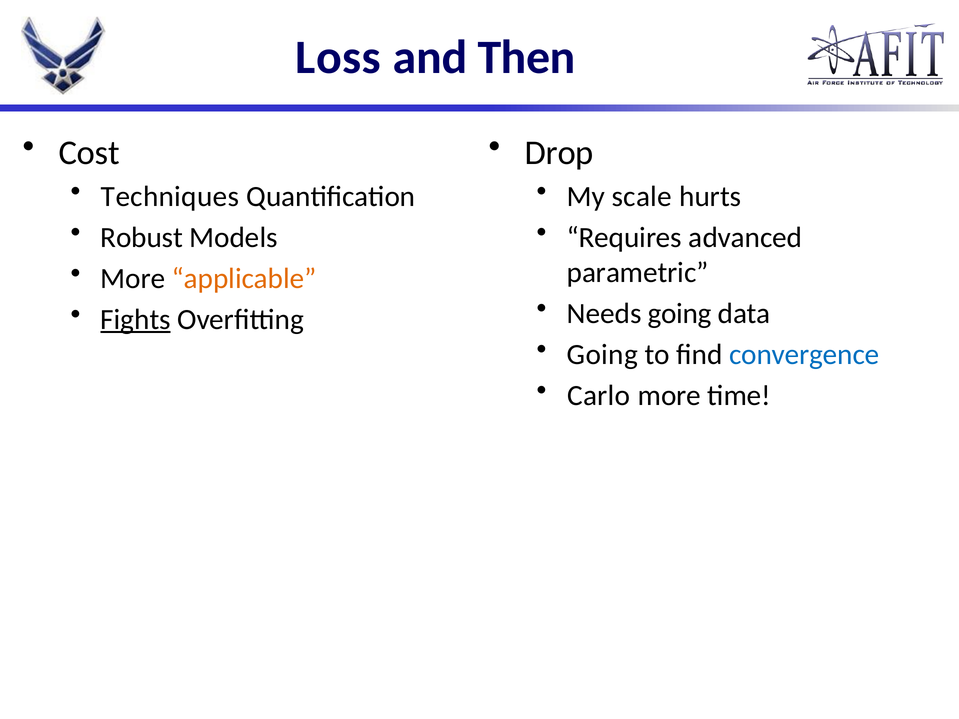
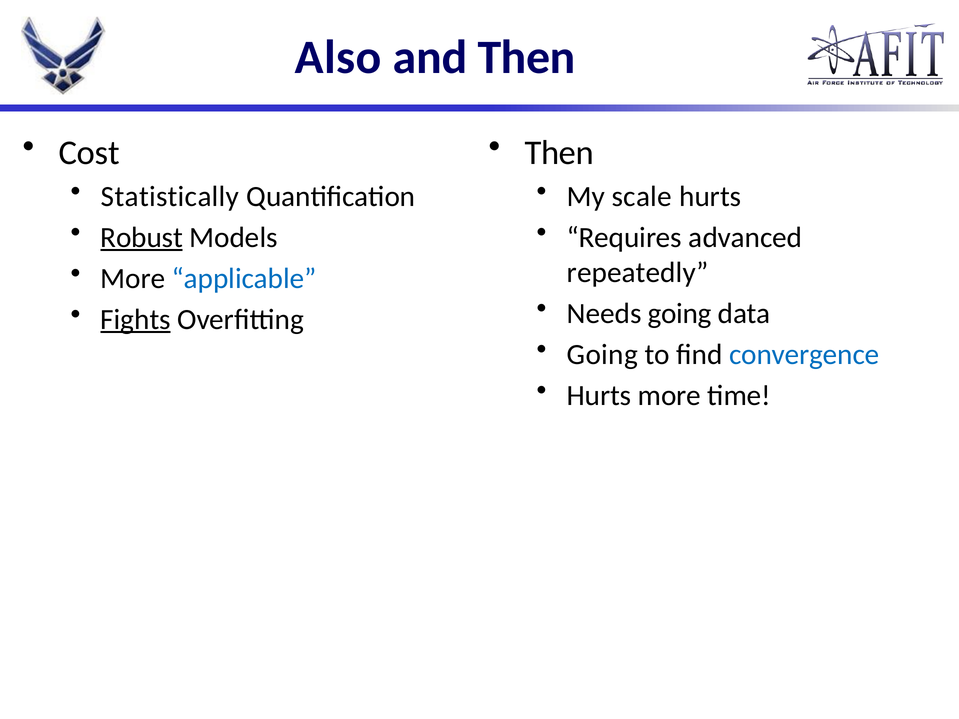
Loss: Loss -> Also (338, 57)
Drop: Drop -> Then (559, 153)
Techniques: Techniques -> Statistically (170, 197)
Robust underline: none -> present (142, 238)
parametric: parametric -> repeatedly (638, 273)
applicable colour: orange -> blue (244, 279)
Carlo: Carlo -> Hurts (599, 396)
